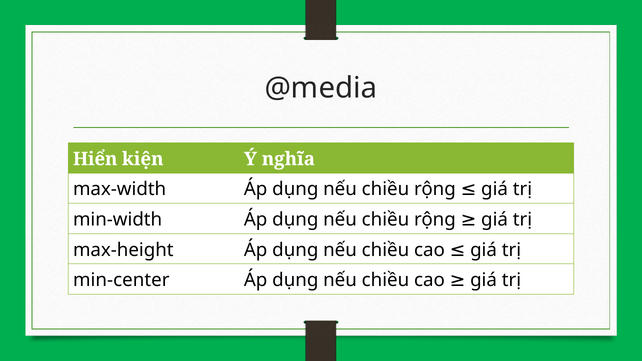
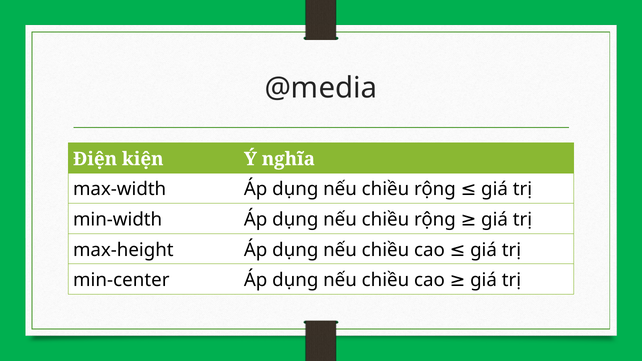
Hiển: Hiển -> Điện (95, 159)
